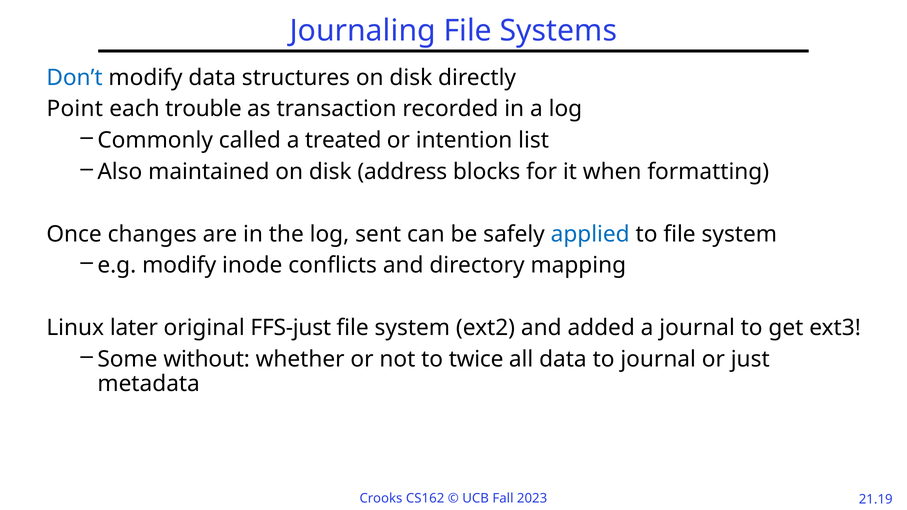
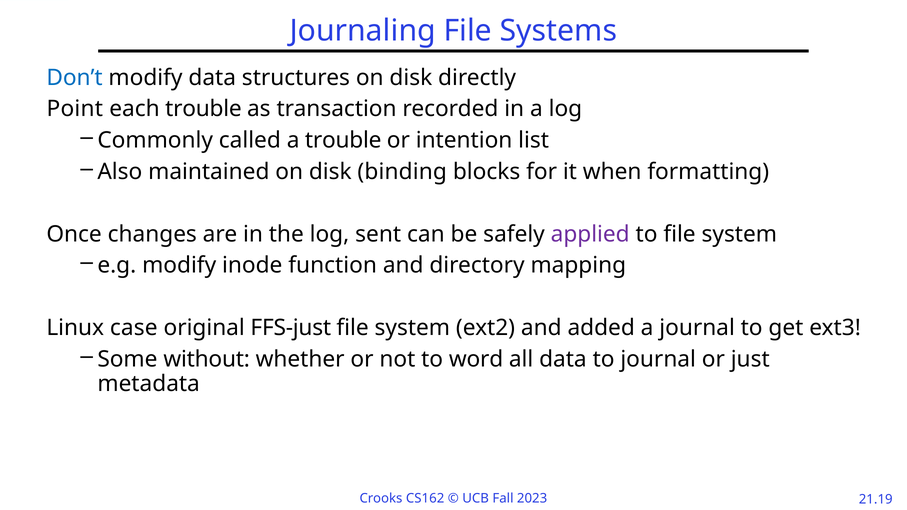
a treated: treated -> trouble (343, 140)
address: address -> binding (402, 172)
applied colour: blue -> purple (590, 234)
conflicts: conflicts -> function (333, 265)
later: later -> case (134, 328)
twice: twice -> word (476, 359)
